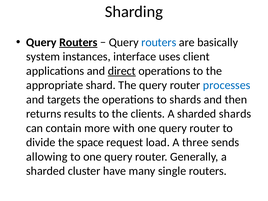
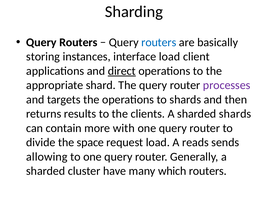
Routers underline: present -> none (78, 42)
system: system -> storing (43, 57)
interface uses: uses -> load (170, 57)
processes colour: blue -> purple (227, 85)
three: three -> reads (195, 142)
single: single -> which (172, 171)
